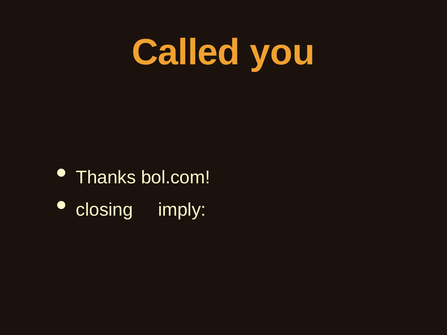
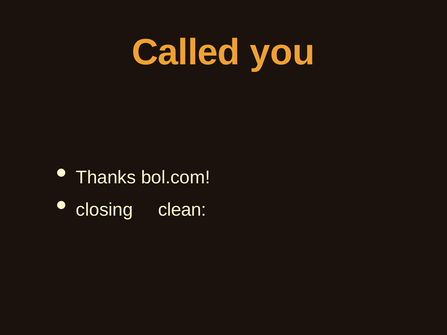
imply: imply -> clean (182, 210)
